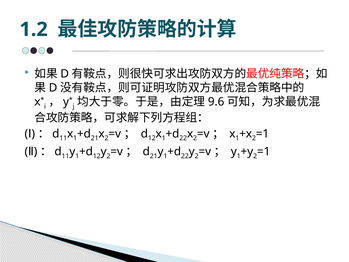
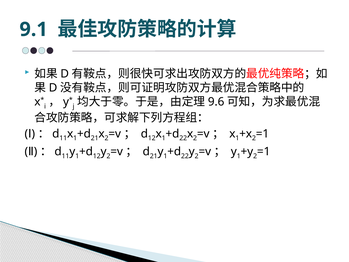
1.2: 1.2 -> 9.1 (34, 29)
